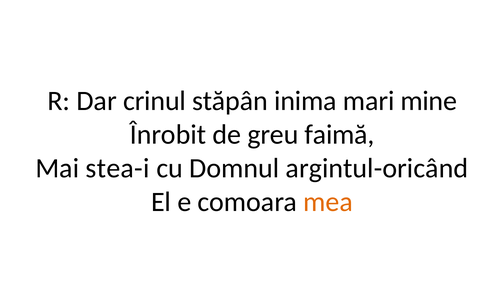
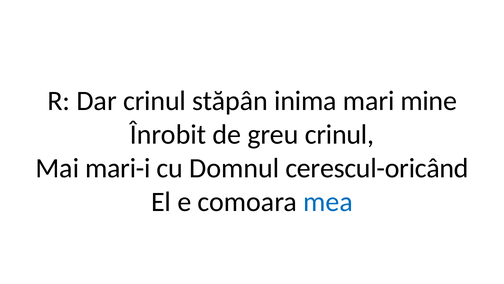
greu faimă: faimă -> crinul (339, 134)
stea-i: stea-i -> mari-i (118, 168)
argintul-oricând: argintul-oricând -> cerescul-oricând (377, 168)
mea colour: orange -> blue (328, 202)
